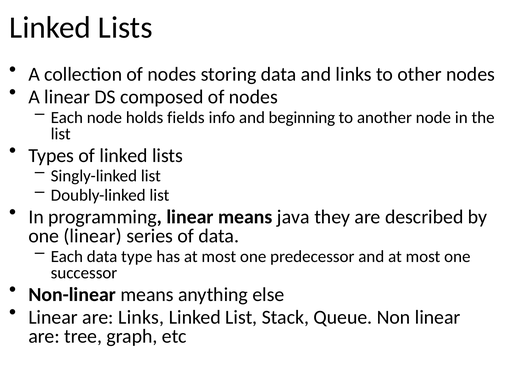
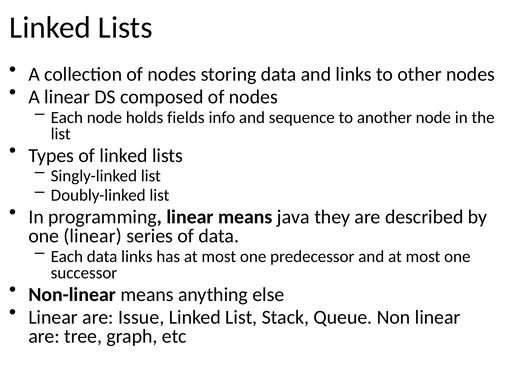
beginning: beginning -> sequence (302, 118)
data type: type -> links (137, 257)
are Links: Links -> Issue (141, 318)
